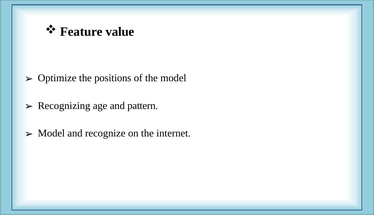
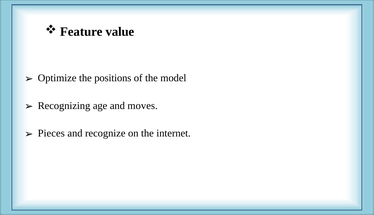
pattern: pattern -> moves (143, 106)
Model: Model -> Pieces (51, 134)
